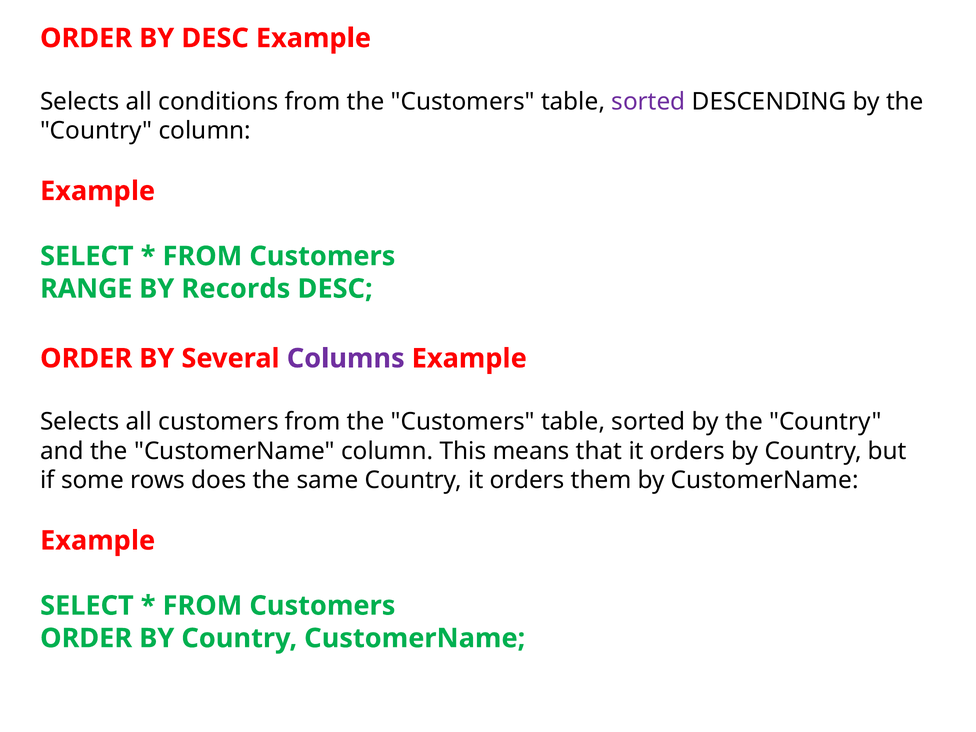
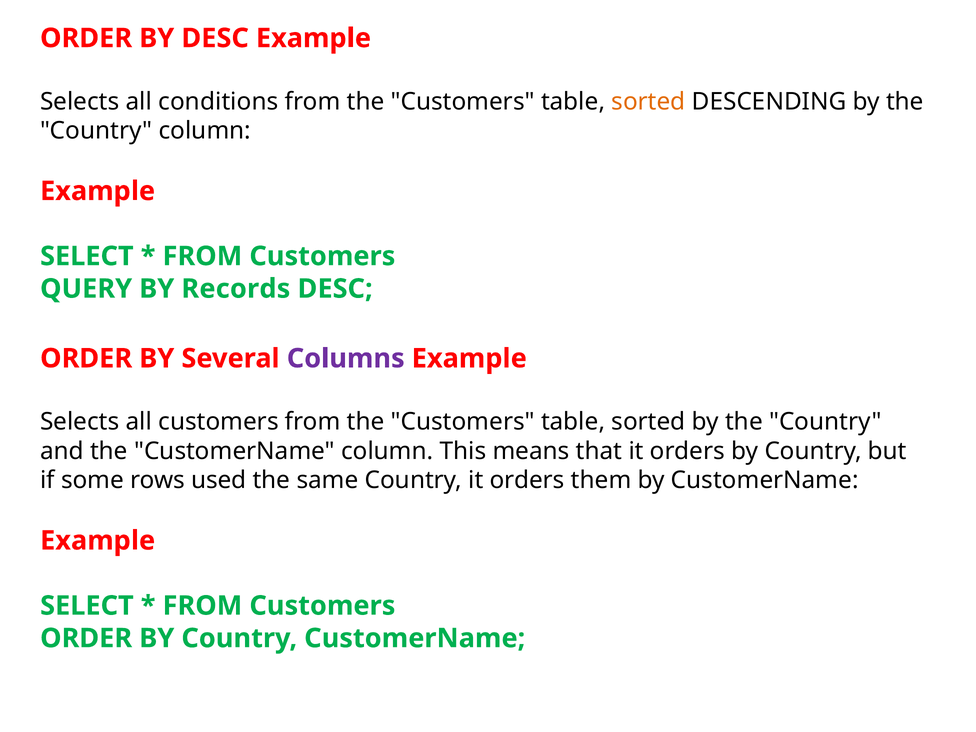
sorted colour: purple -> orange (648, 101)
RANGE: RANGE -> QUERY (86, 289)
does: does -> used (219, 480)
